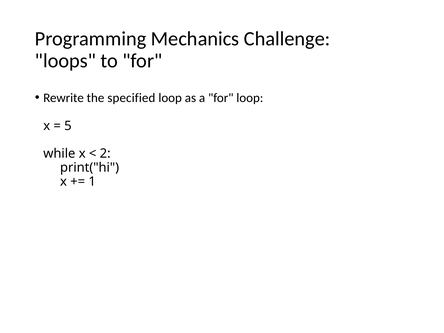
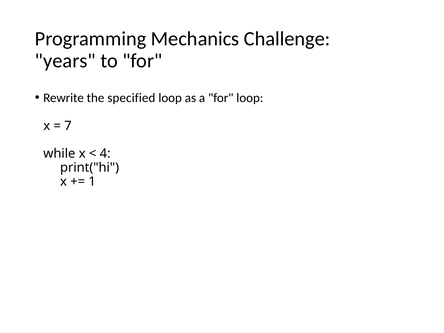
loops: loops -> years (65, 61)
5: 5 -> 7 (68, 126)
2: 2 -> 4 (105, 154)
